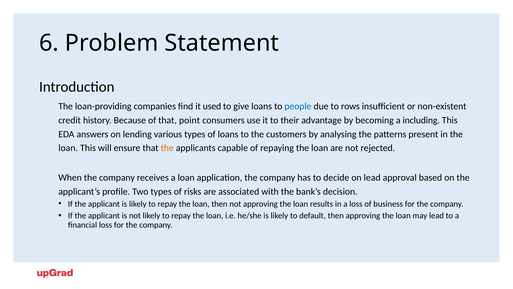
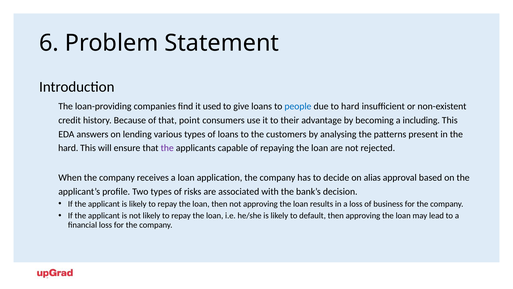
to rows: rows -> hard (350, 106)
loan: loan -> hard (68, 148)
the colour: orange -> purple (167, 148)
on lead: lead -> alias (372, 177)
